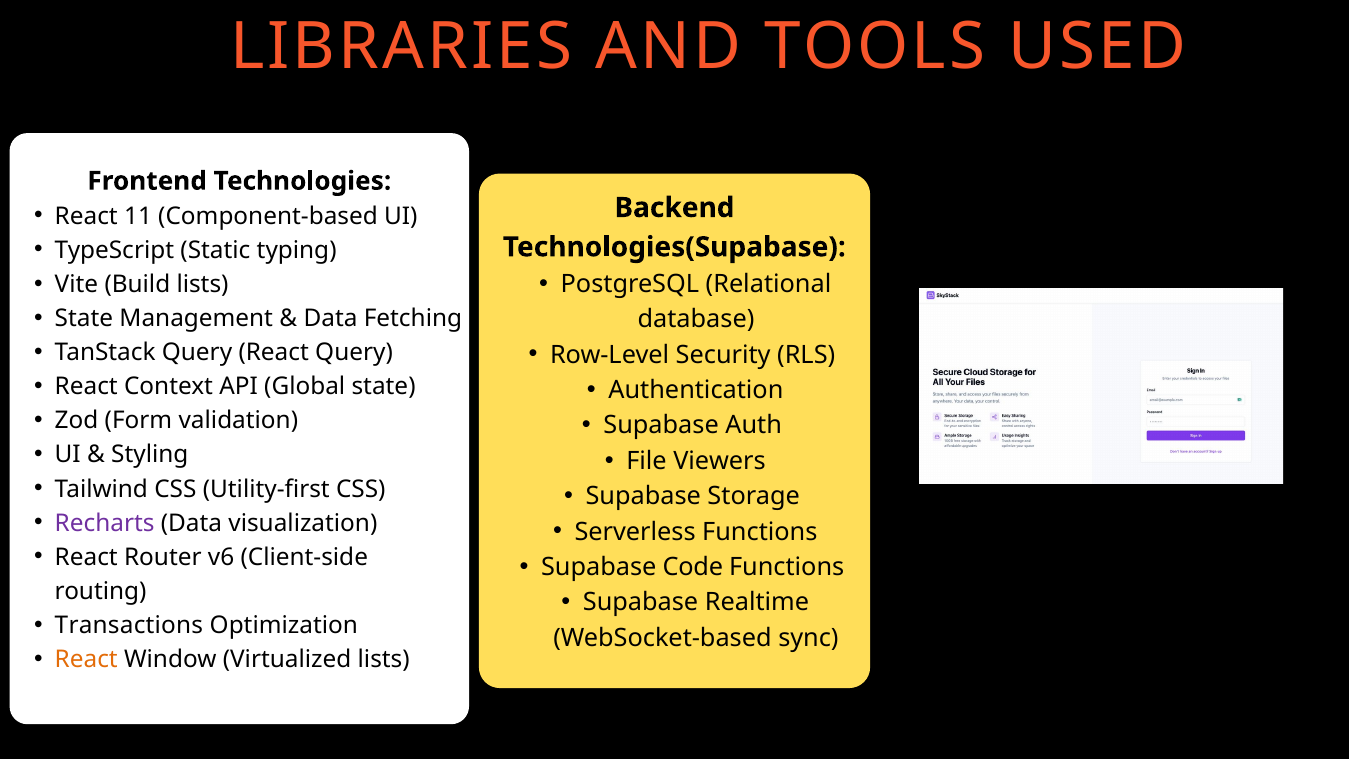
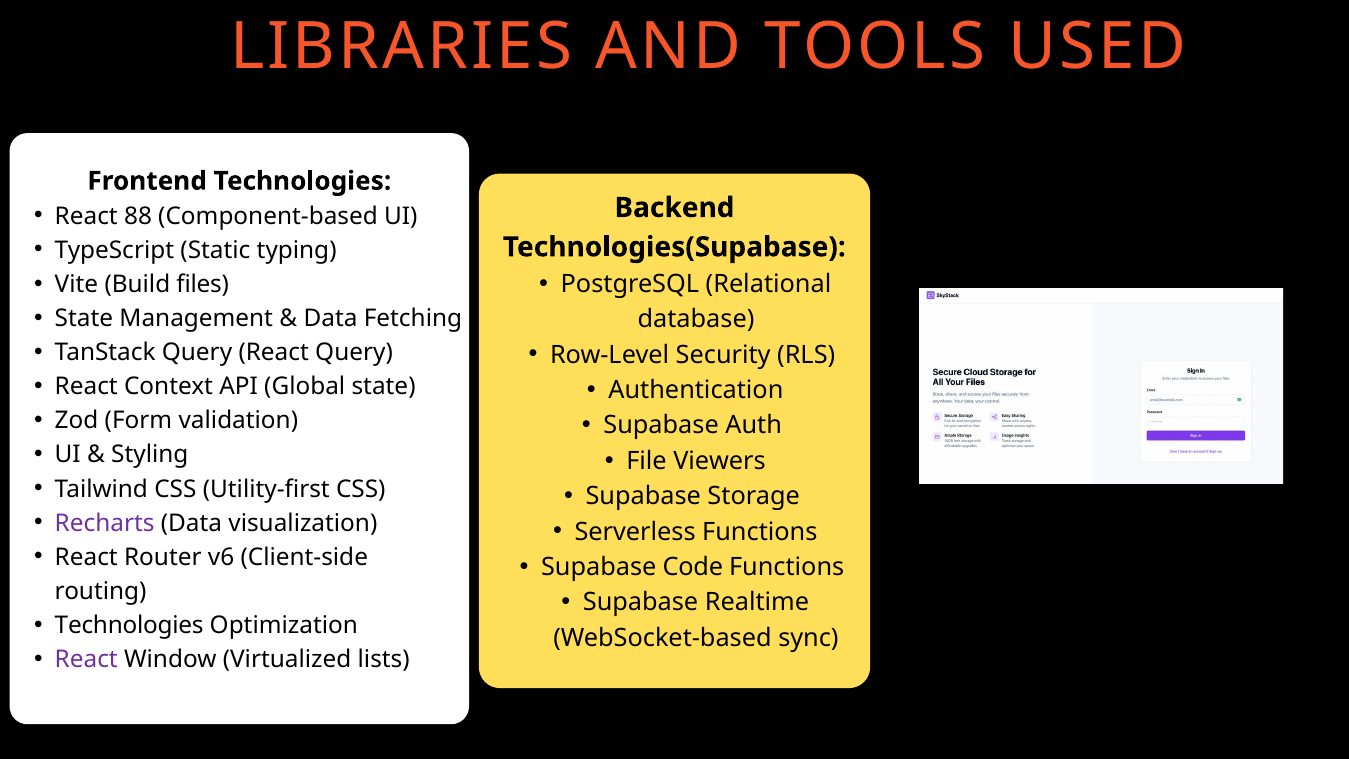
11: 11 -> 88 (138, 216)
Build lists: lists -> files (203, 284)
Transactions: Transactions -> Technologies (129, 625)
React colour: orange -> purple (86, 659)
